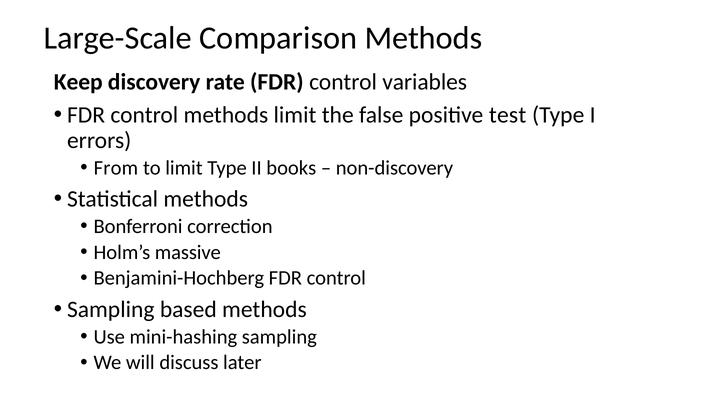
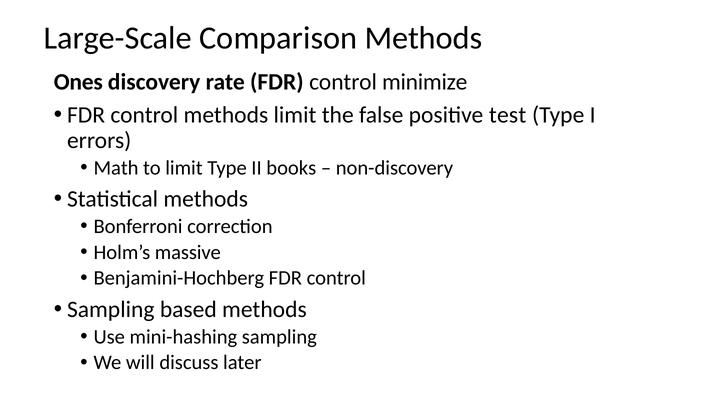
Keep: Keep -> Ones (78, 82)
variables: variables -> minimize (425, 82)
From: From -> Math (116, 168)
